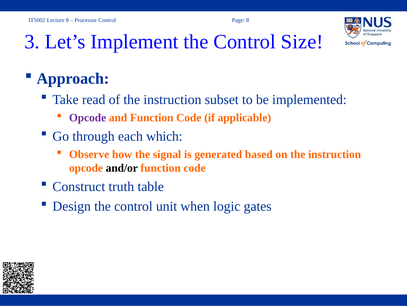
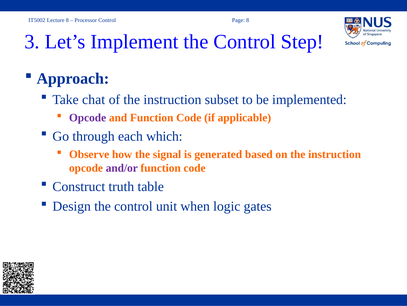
Size: Size -> Step (302, 42)
read: read -> chat (94, 99)
and/or colour: black -> purple (122, 168)
